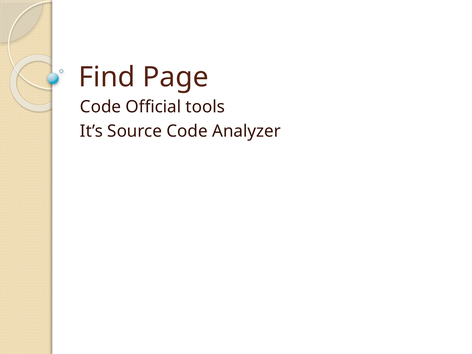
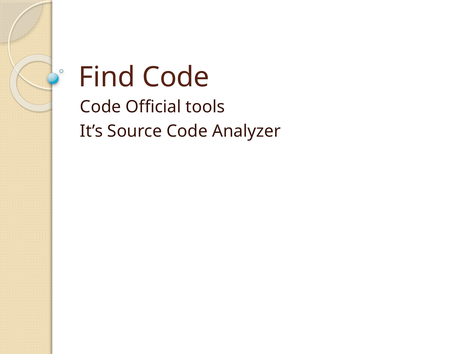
Find Page: Page -> Code (176, 77)
